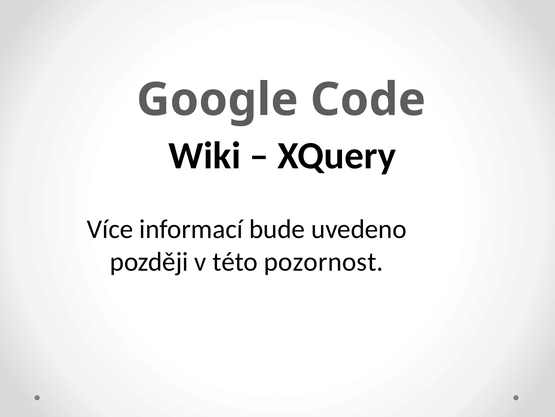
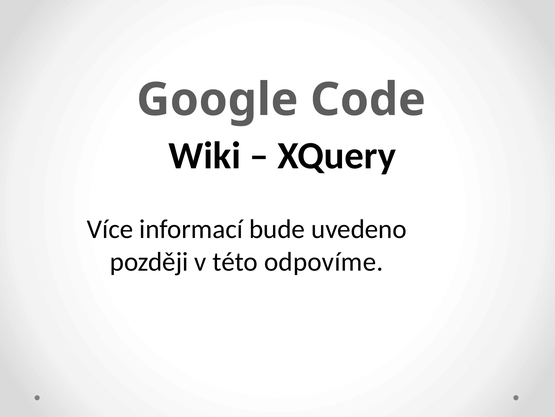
pozornost: pozornost -> odpovíme (324, 261)
